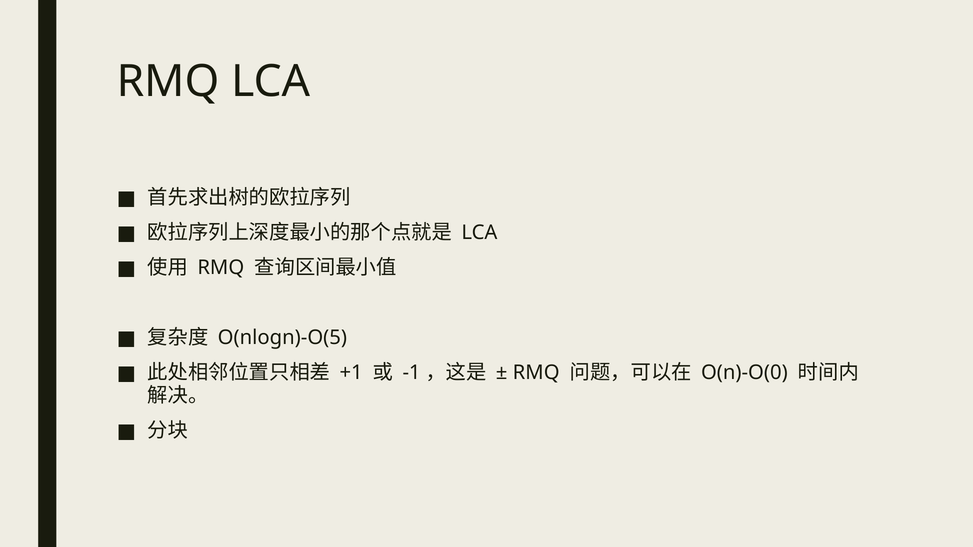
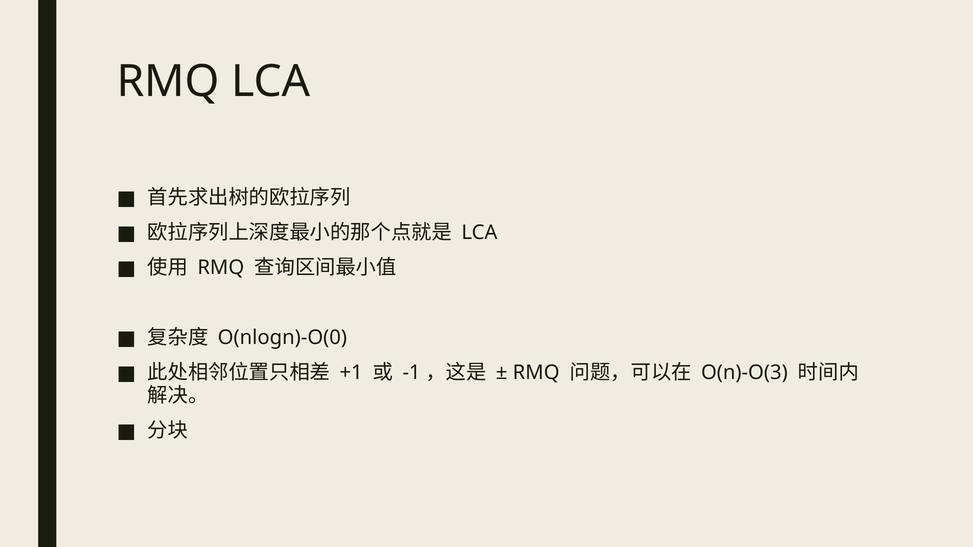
O(nlogn)-O(5: O(nlogn)-O(5 -> O(nlogn)-O(0 (282, 338)
O(n)-O(0: O(n)-O(0 -> O(n)-O(3 (744, 373)
